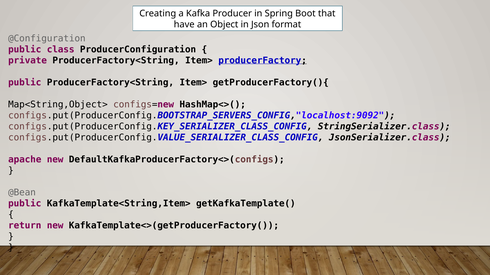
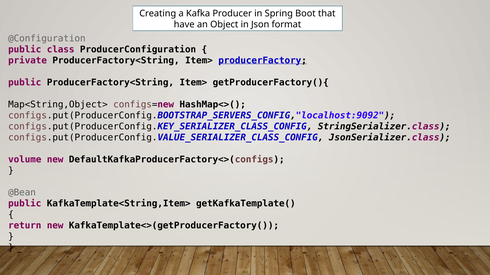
apache: apache -> volume (25, 160)
